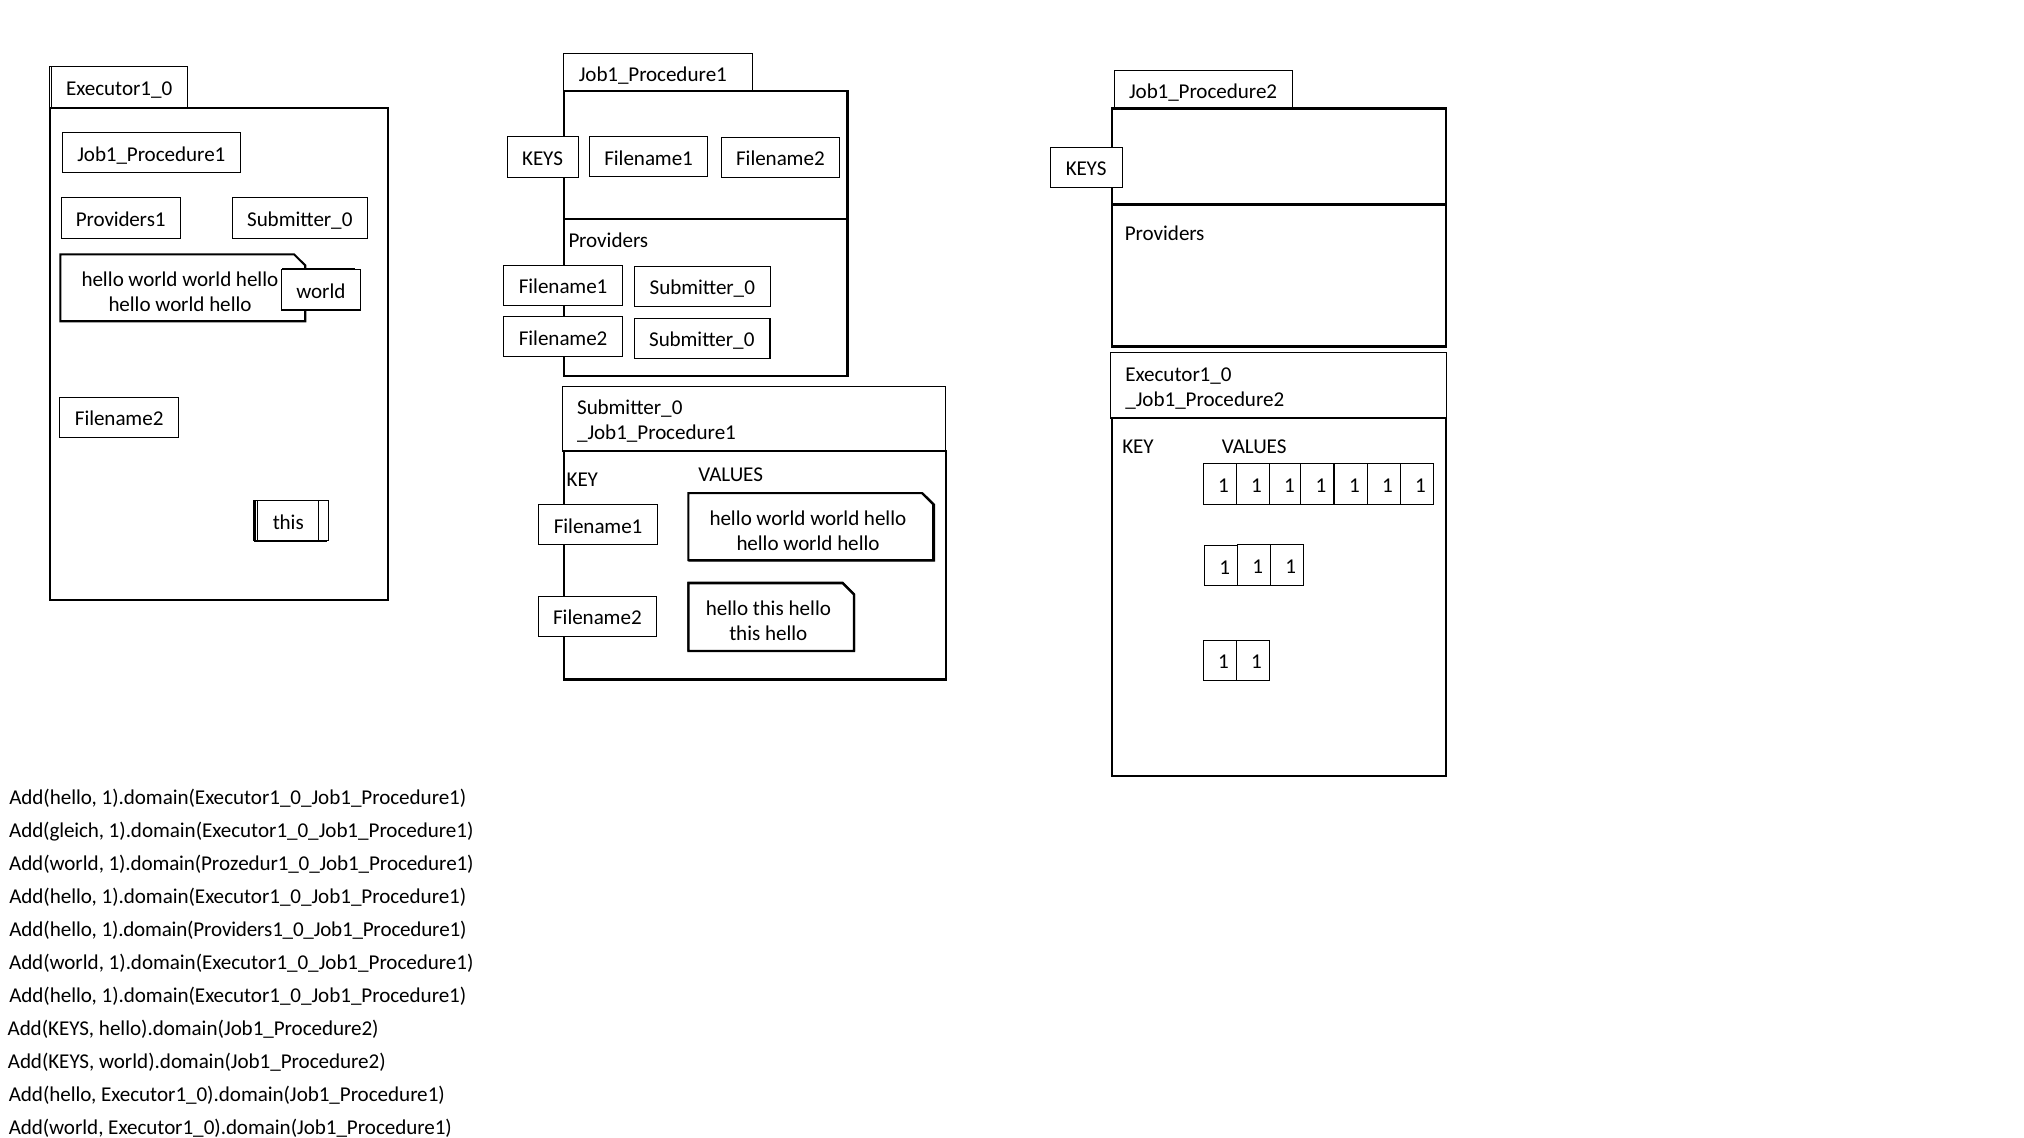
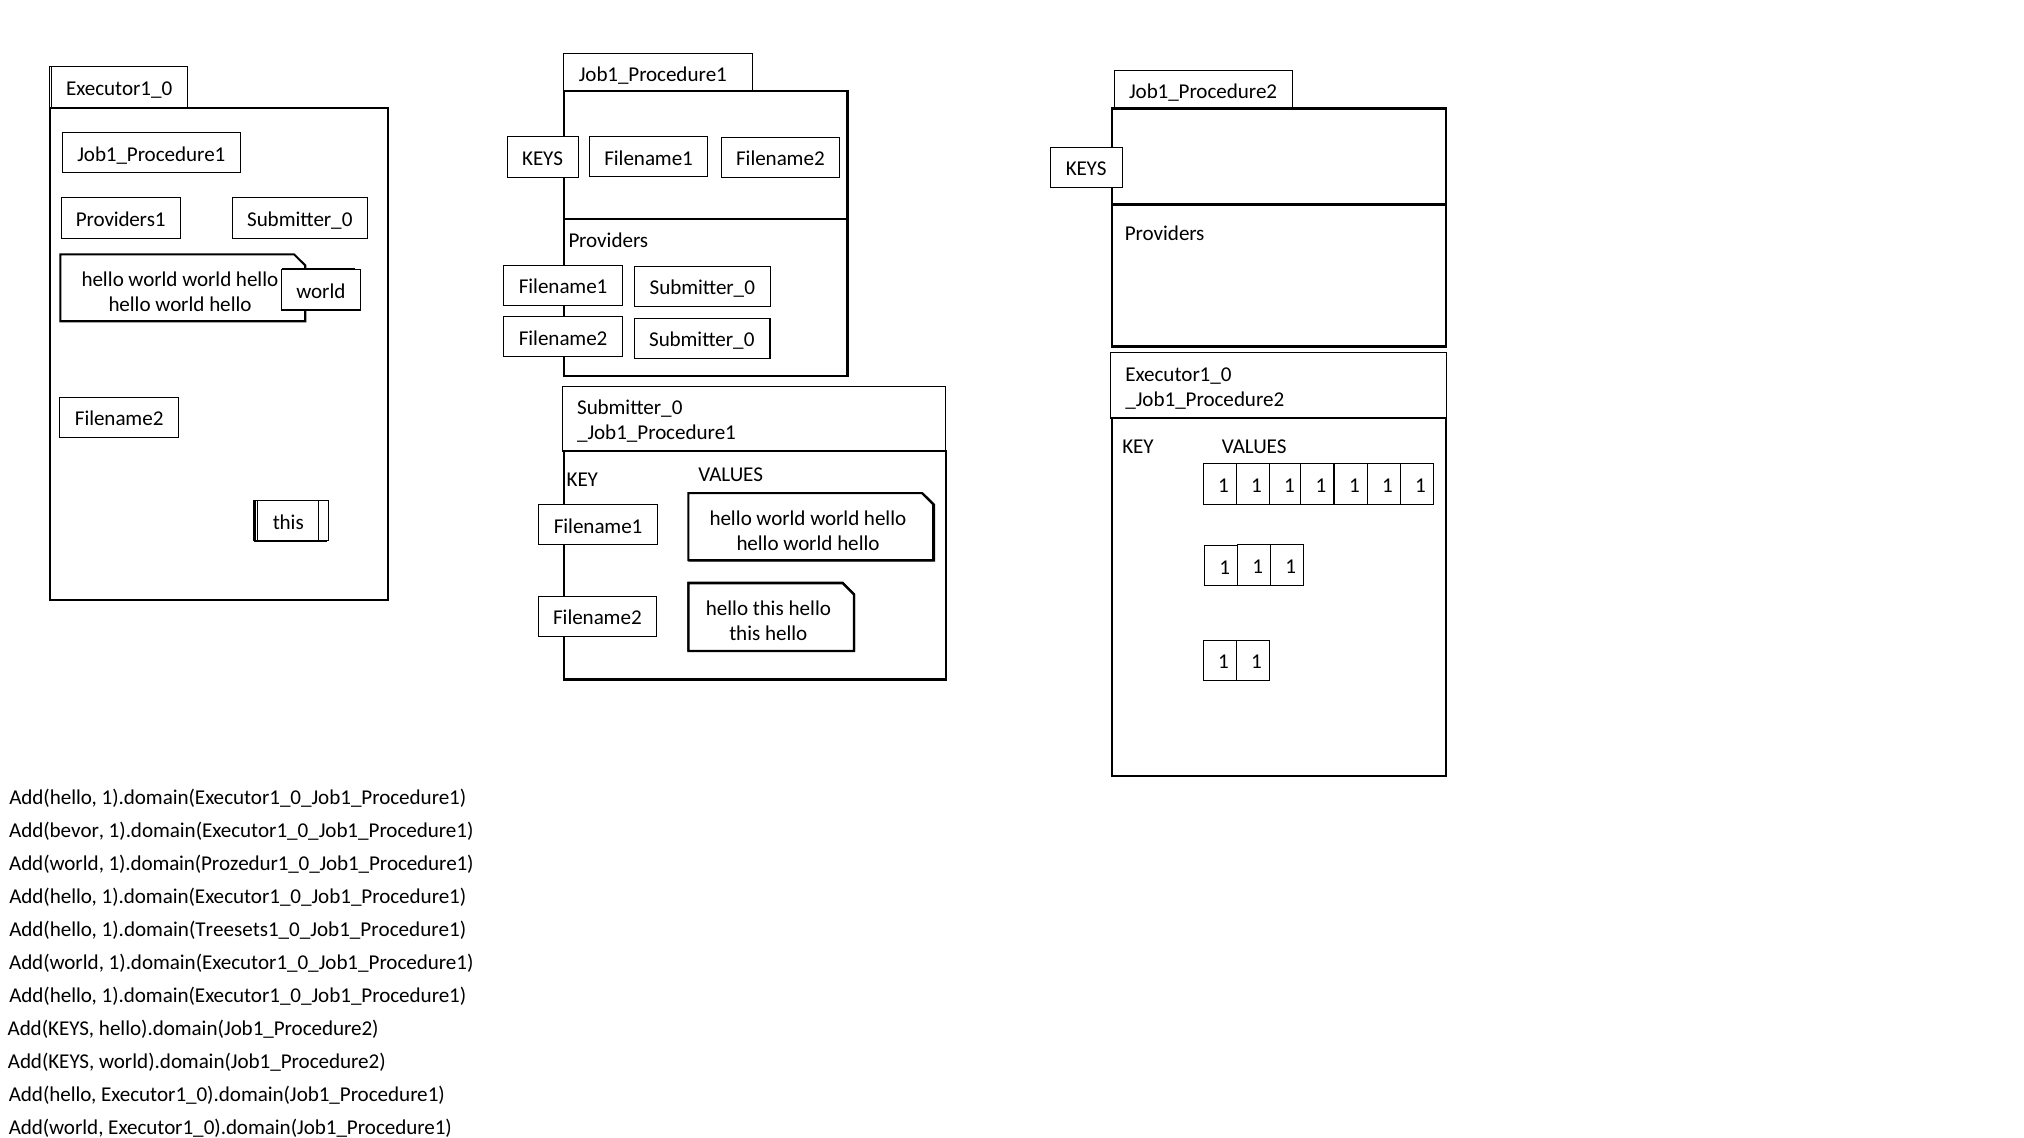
Add(gleich: Add(gleich -> Add(bevor (57, 831)
1).domain(Providers1_0_Job1_Procedure1: 1).domain(Providers1_0_Job1_Procedure1 -> 1).domain(Treesets1_0_Job1_Procedure1 (284, 930)
